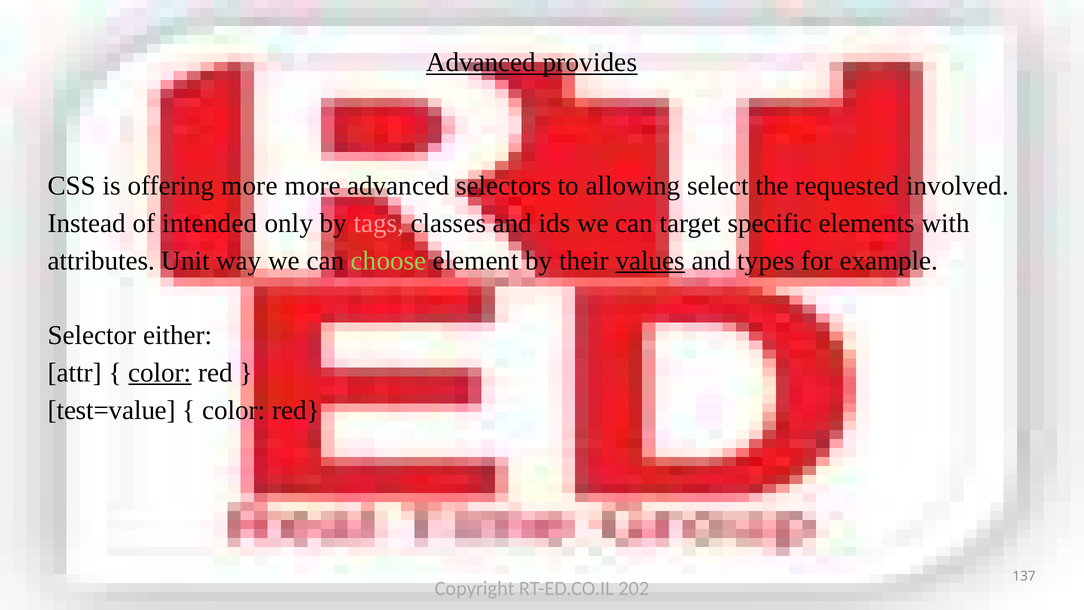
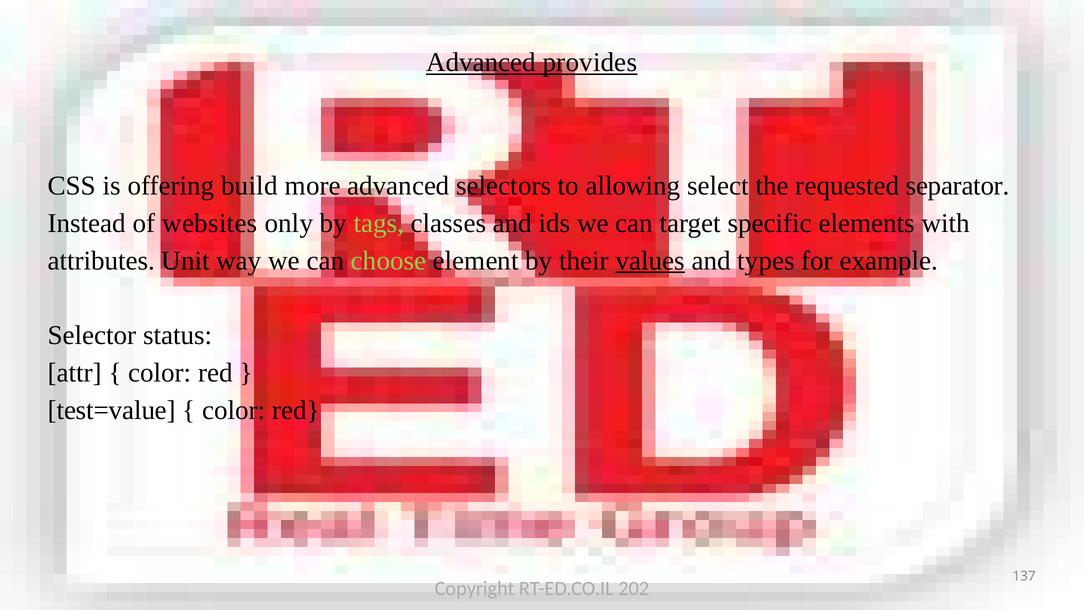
offering more: more -> build (249, 186)
involved: involved -> separator (958, 186)
intended: intended -> websites (210, 223)
tags colour: pink -> light green (379, 223)
either: either -> status (178, 335)
color underline: present -> none (160, 373)
